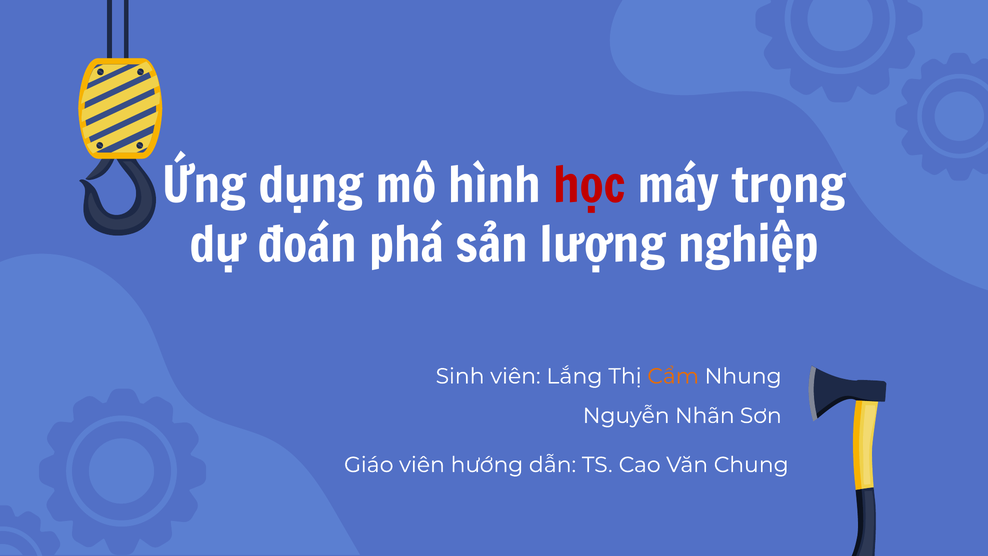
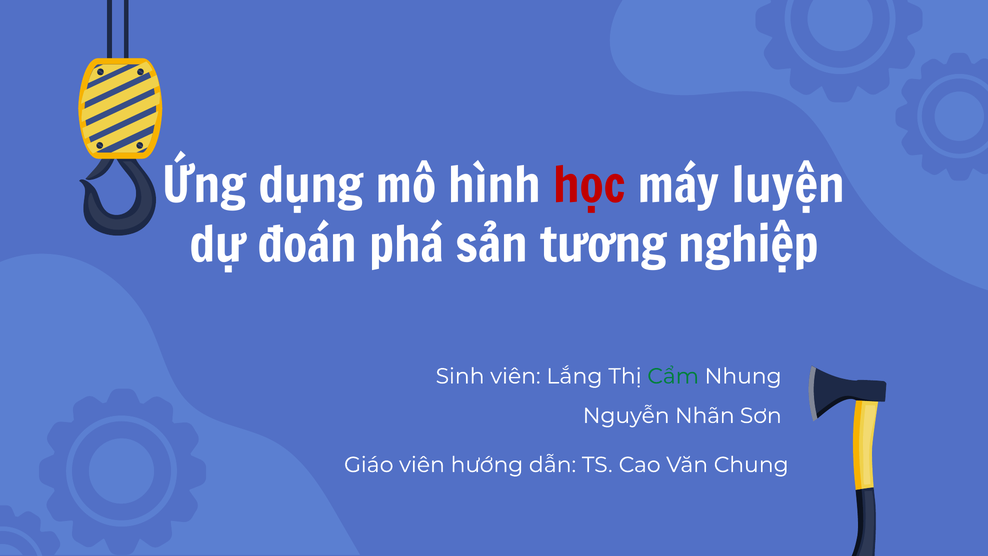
trọng: trọng -> luyện (788, 186)
lượng: lượng -> tương (603, 245)
Cẩm colour: orange -> green (673, 376)
